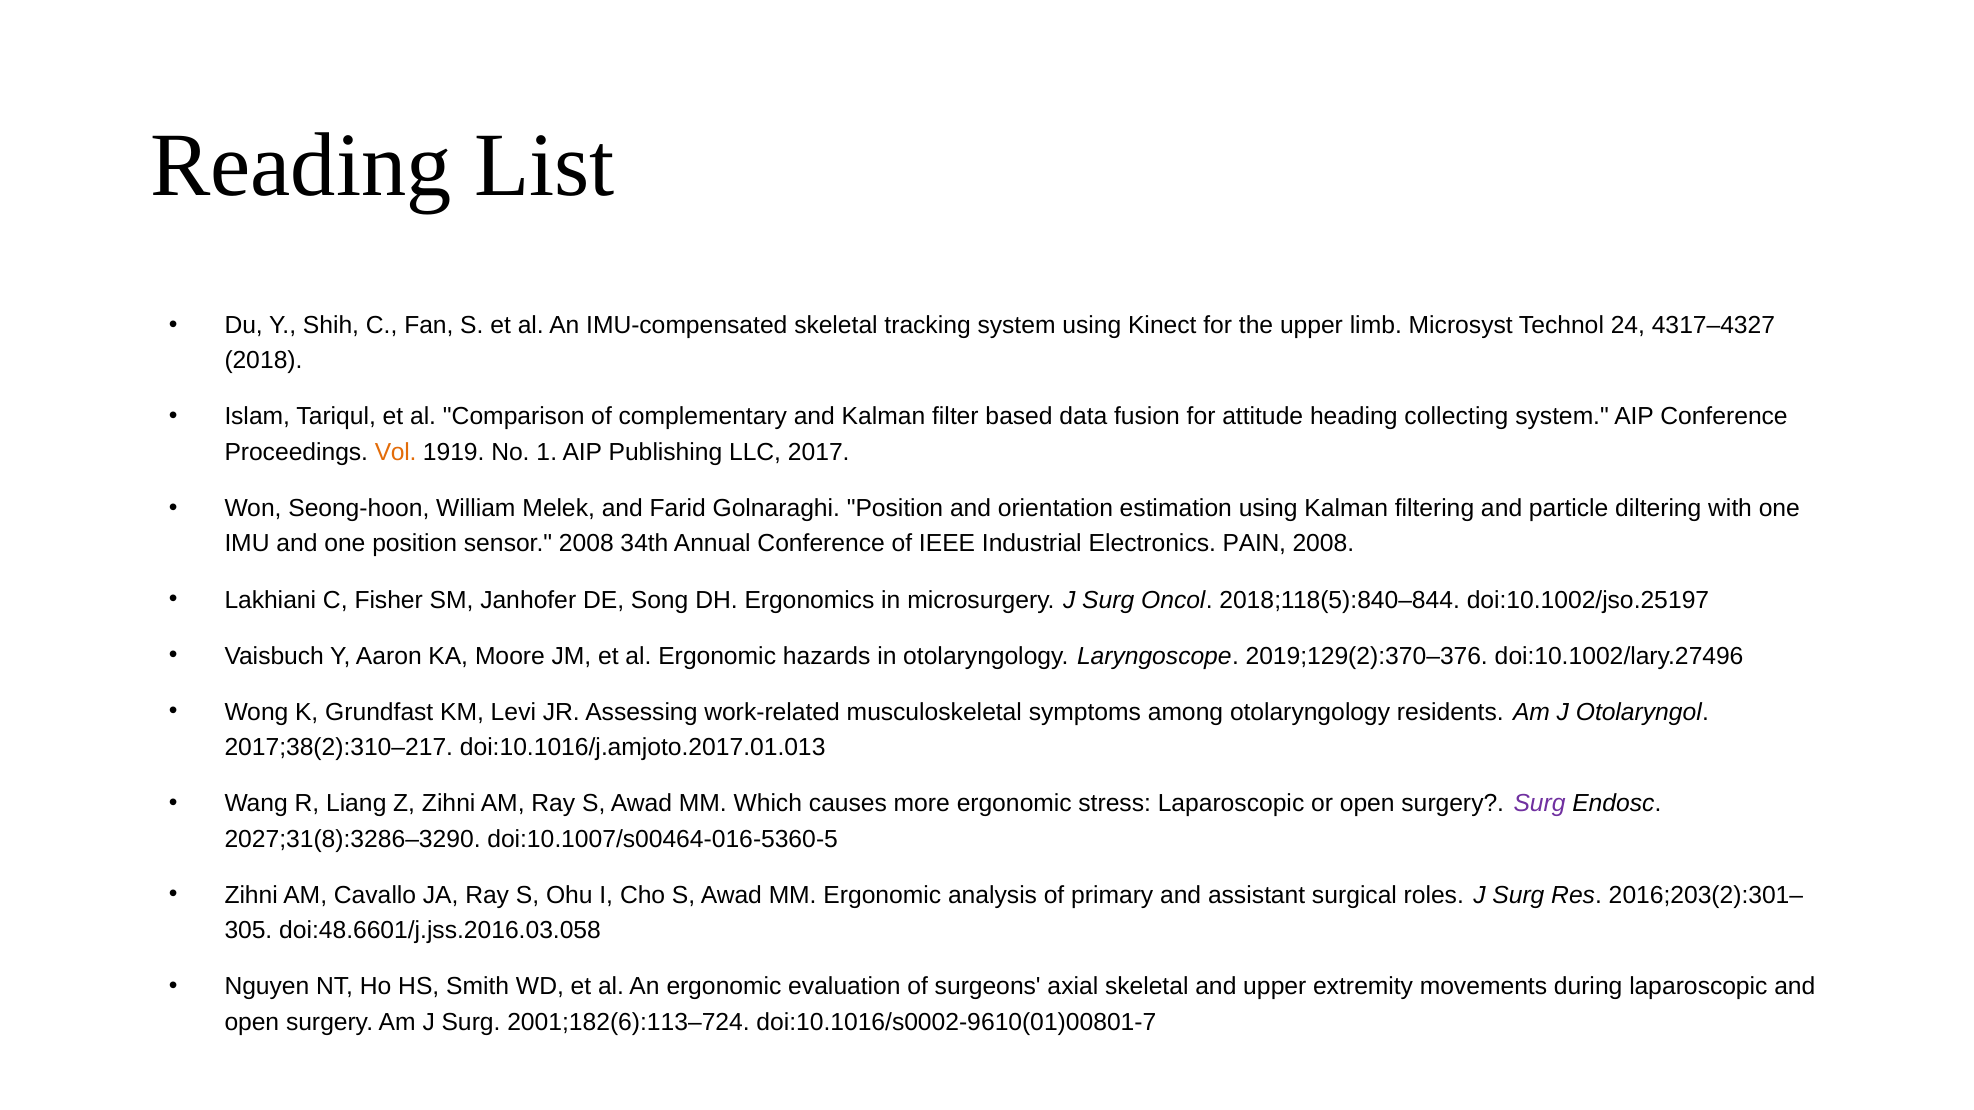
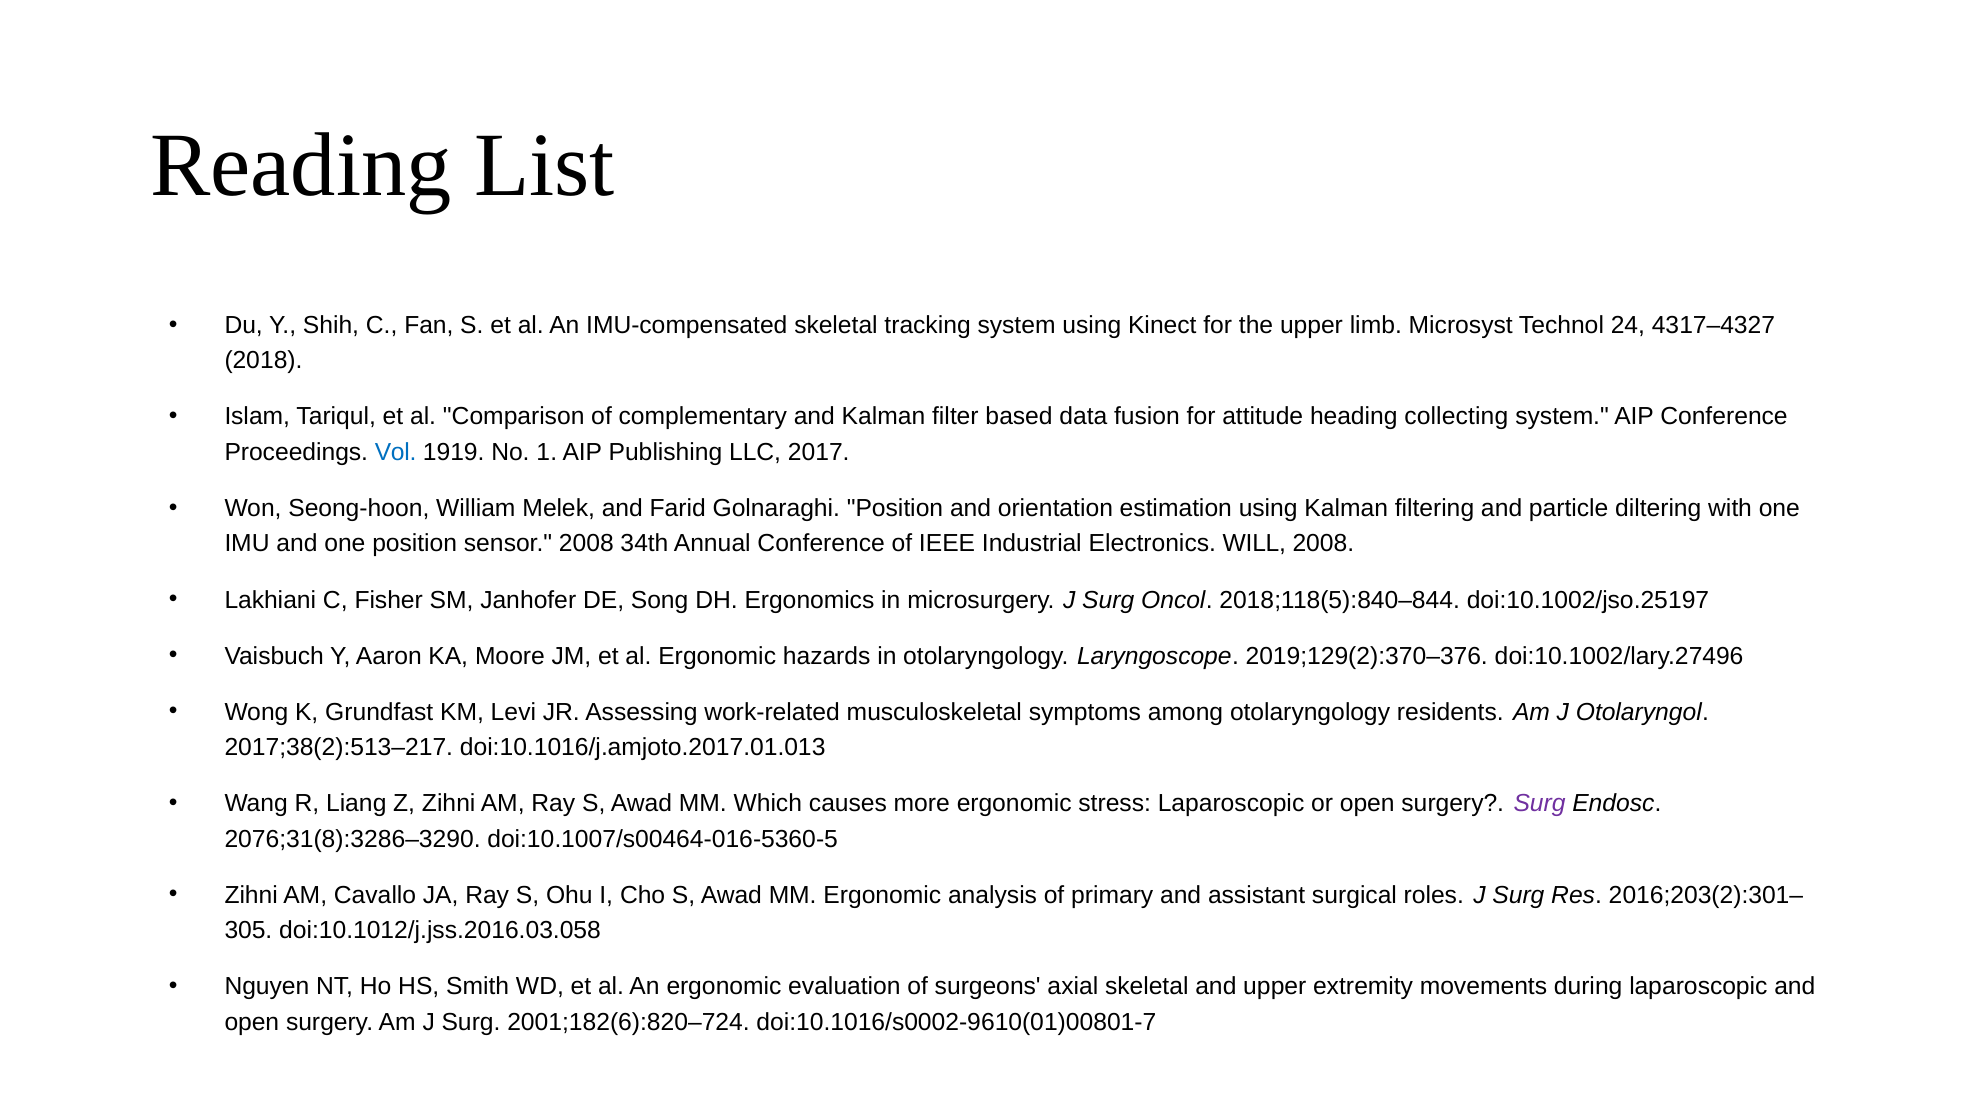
Vol colour: orange -> blue (396, 452)
PAIN: PAIN -> WILL (1254, 544)
2017;38(2):310–217: 2017;38(2):310–217 -> 2017;38(2):513–217 (339, 748)
2027;31(8):3286–3290: 2027;31(8):3286–3290 -> 2076;31(8):3286–3290 (353, 839)
doi:48.6601/j.jss.2016.03.058: doi:48.6601/j.jss.2016.03.058 -> doi:10.1012/j.jss.2016.03.058 (440, 931)
2001;182(6):113–724: 2001;182(6):113–724 -> 2001;182(6):820–724 (628, 1022)
